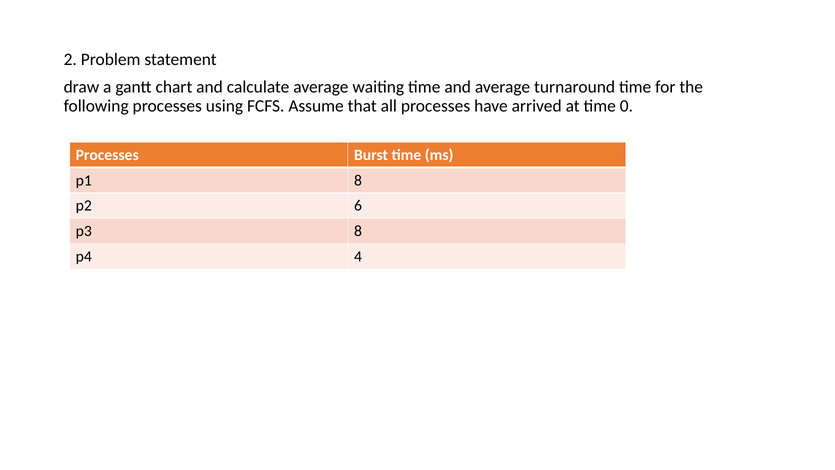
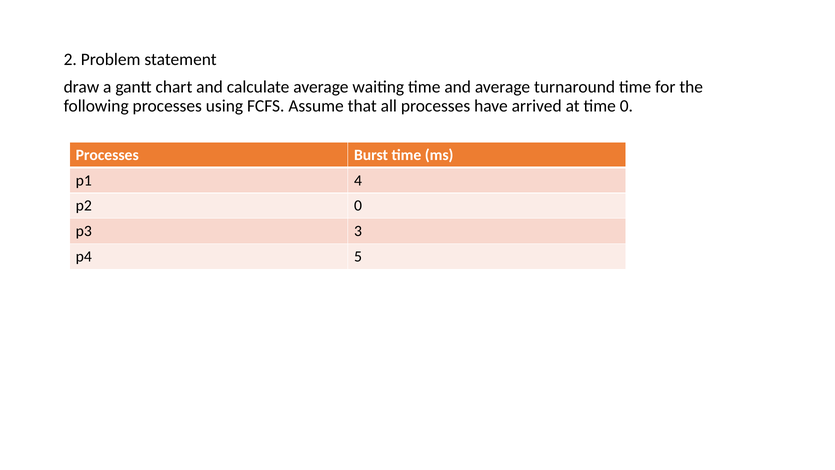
p1 8: 8 -> 4 (358, 180)
p2 6: 6 -> 0 (358, 206)
p3 8: 8 -> 3 (358, 231)
4: 4 -> 5 (358, 256)
